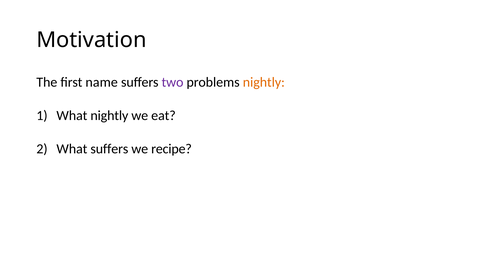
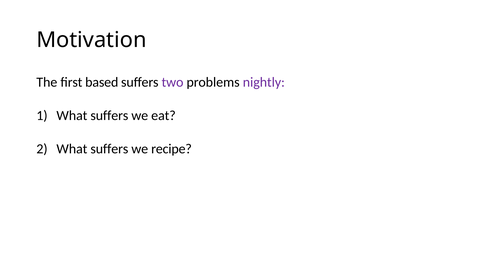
name: name -> based (102, 83)
nightly colour: orange -> purple (264, 83)
nightly: nightly -> suffers (109, 116)
